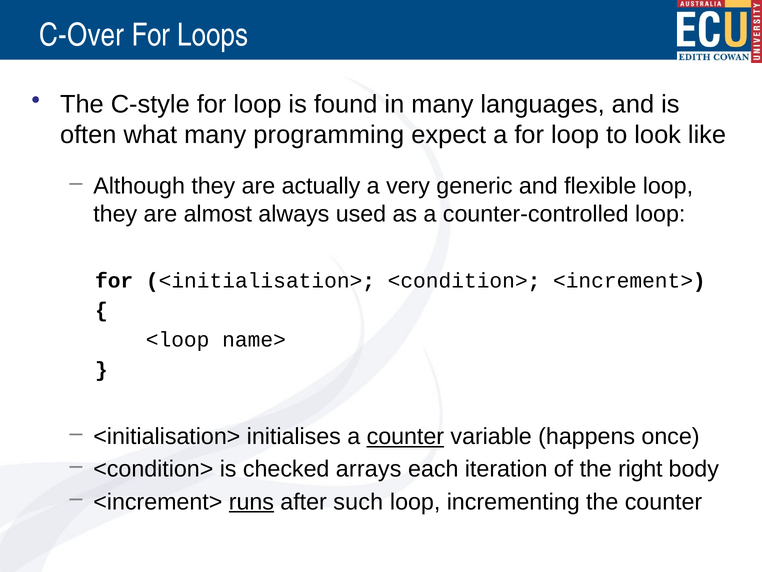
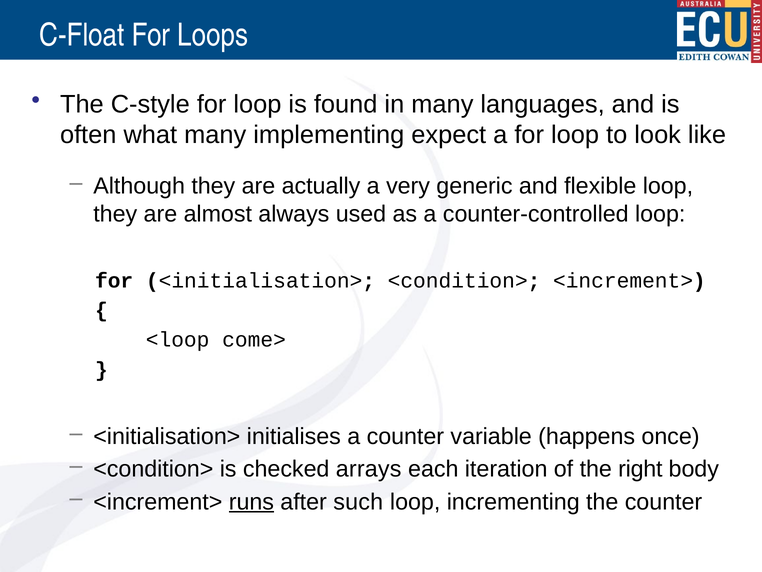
C-Over: C-Over -> C-Float (82, 35)
programming: programming -> implementing (329, 135)
name>: name> -> come> (254, 340)
counter underline: present -> none (405, 436)
